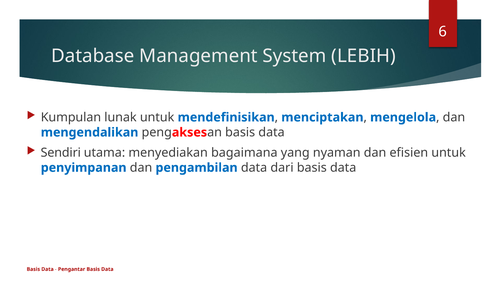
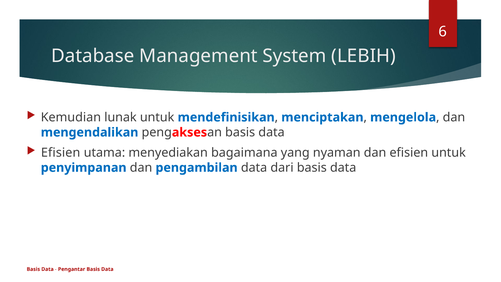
Kumpulan: Kumpulan -> Kemudian (71, 117)
Sendiri: Sendiri -> Efisien (61, 153)
